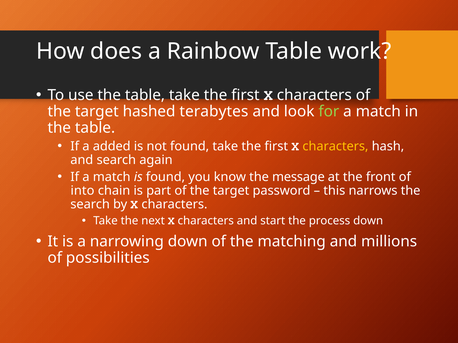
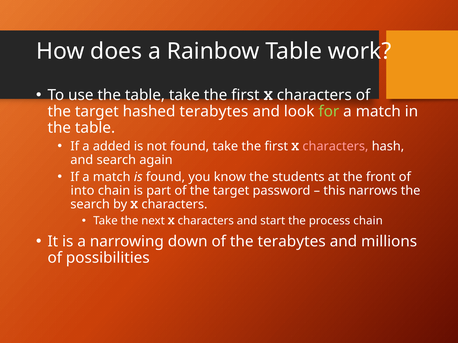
characters colour: yellow -> pink (335, 147)
message: message -> students (298, 177)
process down: down -> chain (368, 221)
the matching: matching -> terabytes (292, 242)
